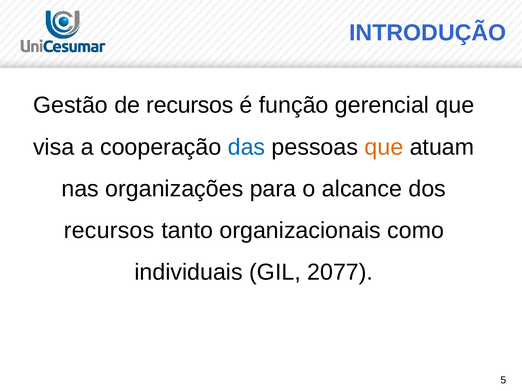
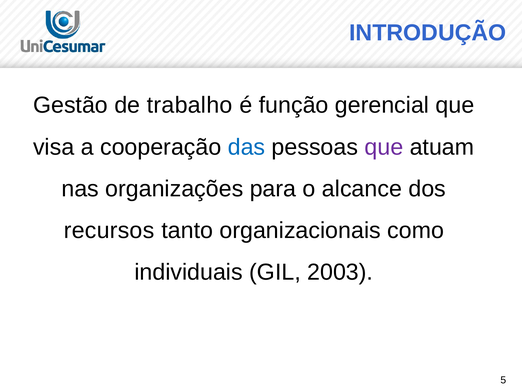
de recursos: recursos -> trabalho (190, 105)
que colour: orange -> purple (384, 147)
2077: 2077 -> 2003 (340, 273)
